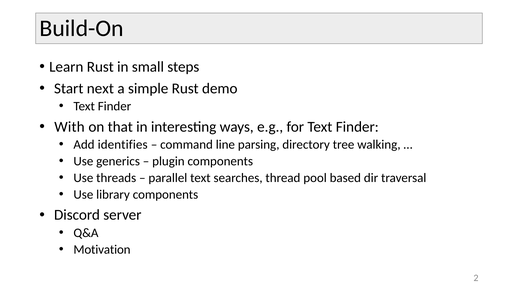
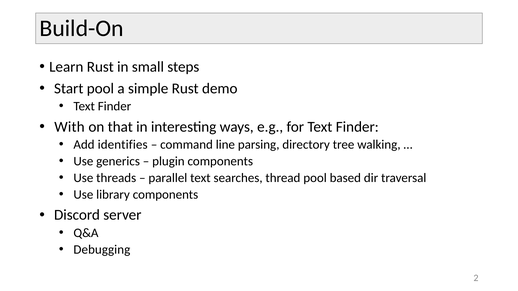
Start next: next -> pool (100, 88)
Motivation: Motivation -> Debugging (102, 250)
